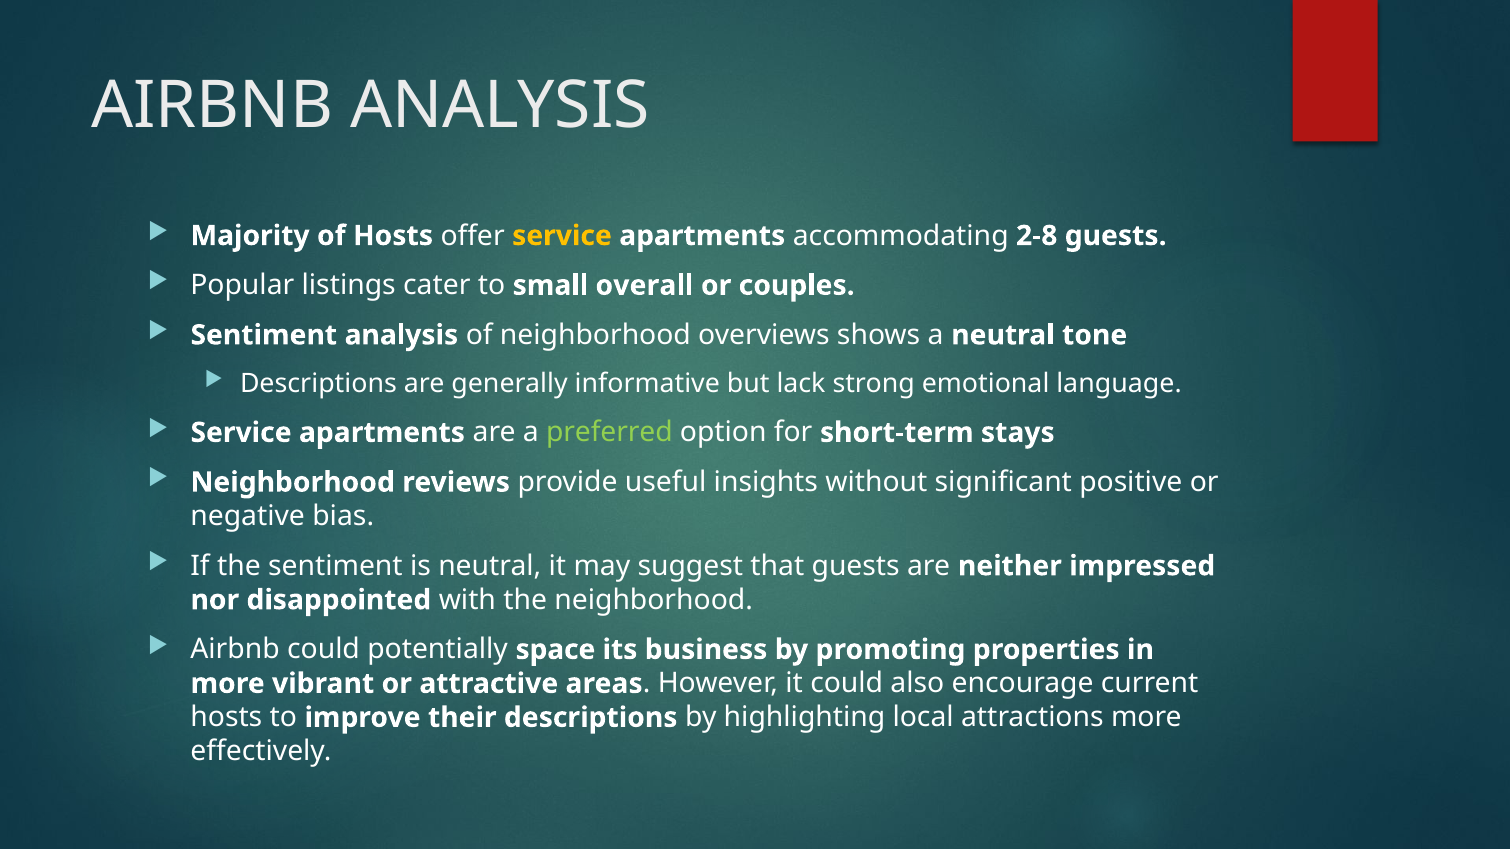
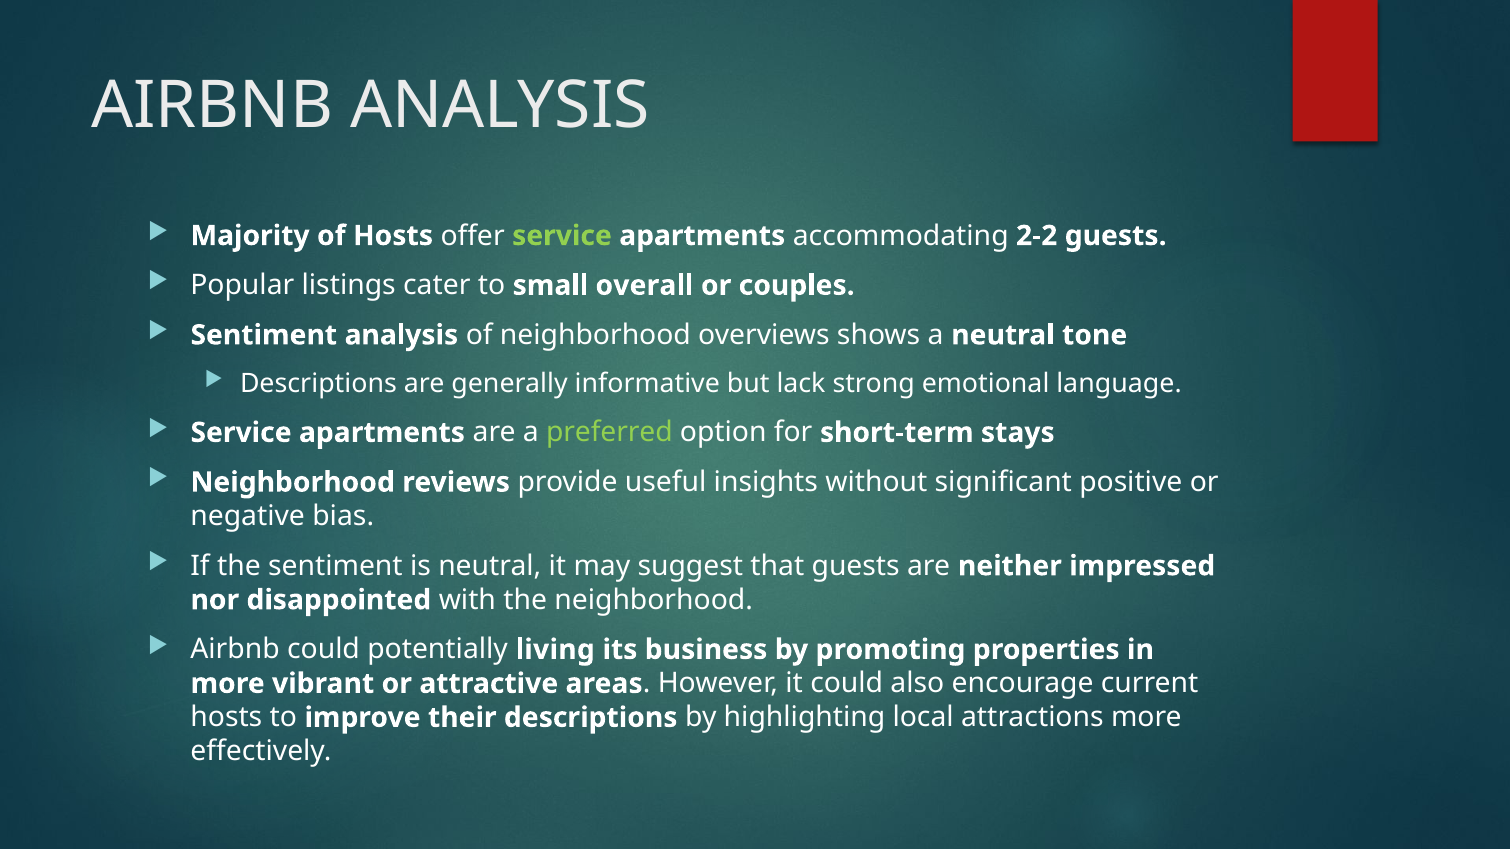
service colour: yellow -> light green (562, 236)
2-8: 2-8 -> 2-2 (1037, 236)
space: space -> living (555, 650)
